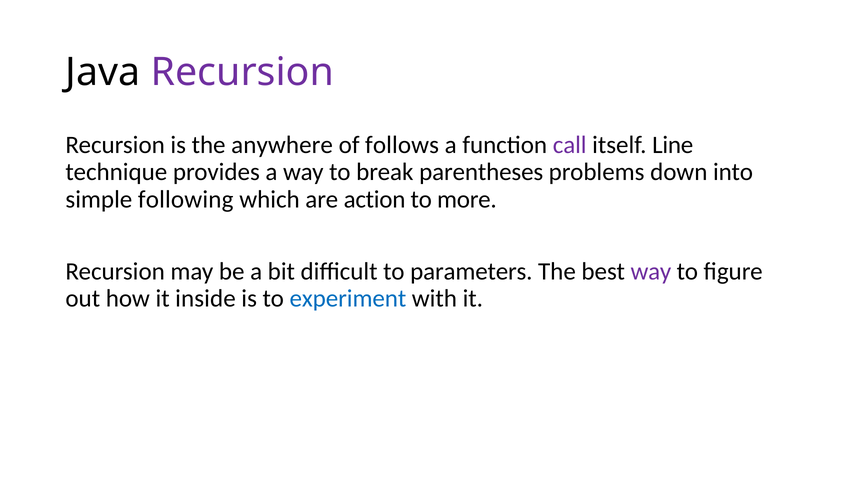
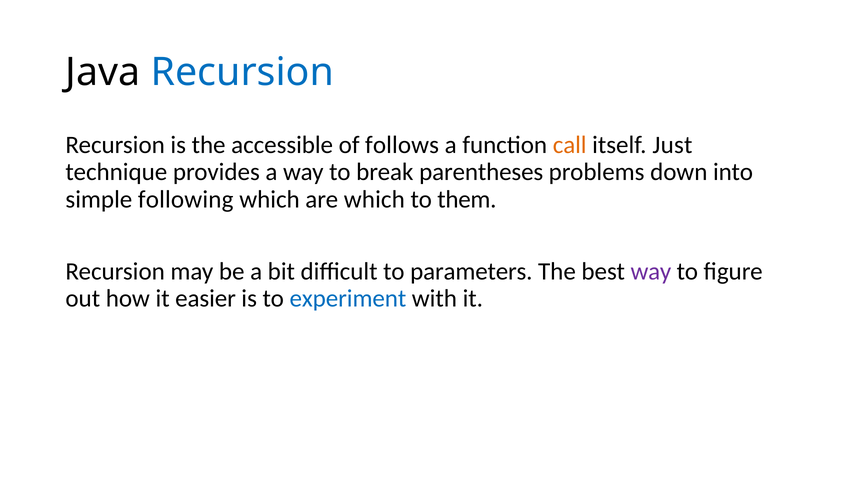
Recursion colour: purple -> blue (242, 72)
anywhere: anywhere -> accessible (282, 145)
call colour: purple -> orange (570, 145)
Line: Line -> Just (672, 145)
are action: action -> which (374, 199)
more: more -> them (467, 199)
inside: inside -> easier (206, 298)
